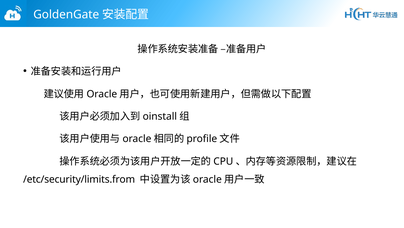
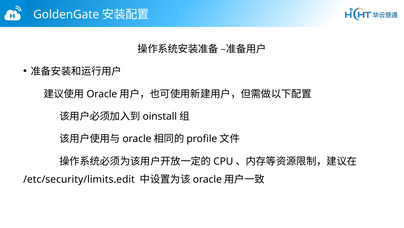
/etc/security/limits.from: /etc/security/limits.from -> /etc/security/limits.edit (79, 179)
